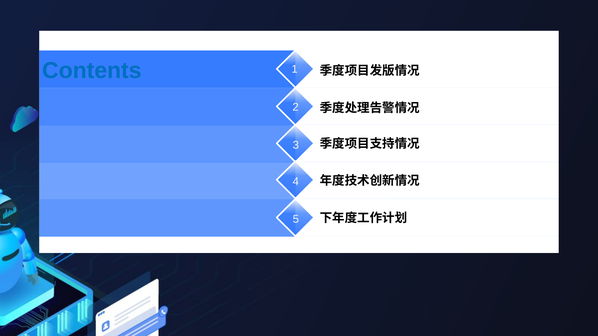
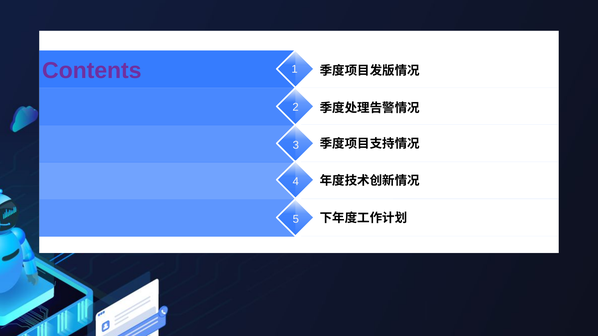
Contents colour: blue -> purple (92, 71)
